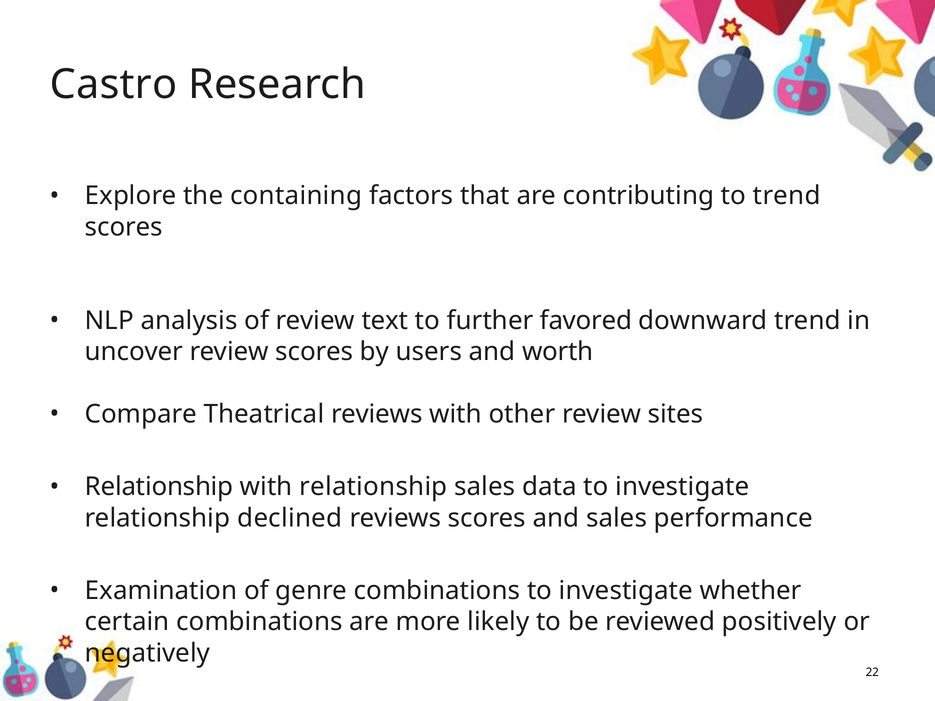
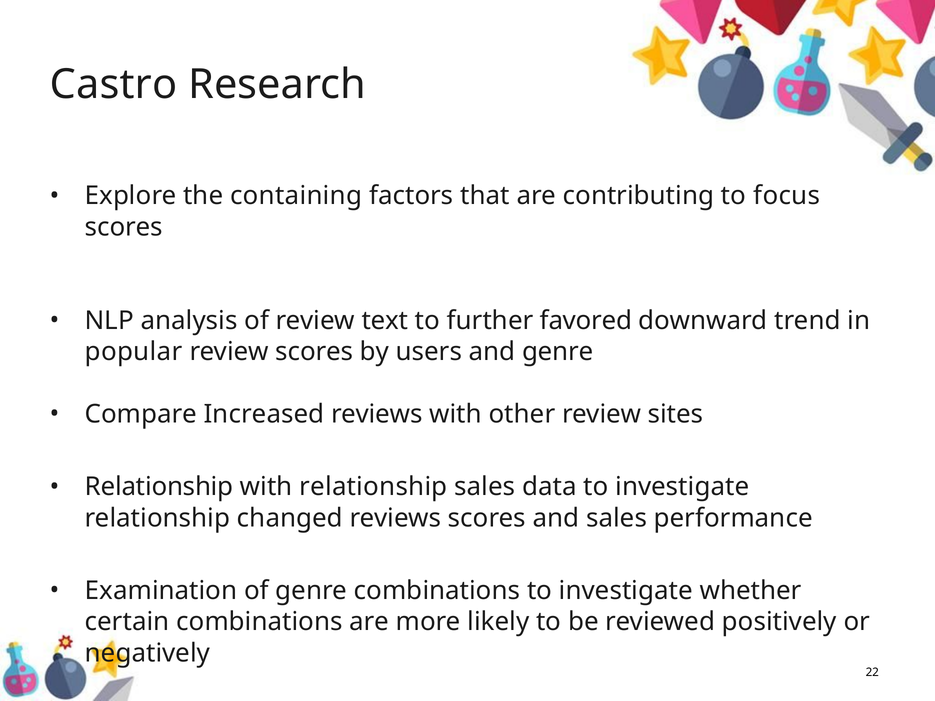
to trend: trend -> focus (787, 196)
uncover: uncover -> popular (134, 352)
and worth: worth -> genre (558, 352)
Theatrical: Theatrical -> Increased (264, 414)
declined: declined -> changed (290, 518)
